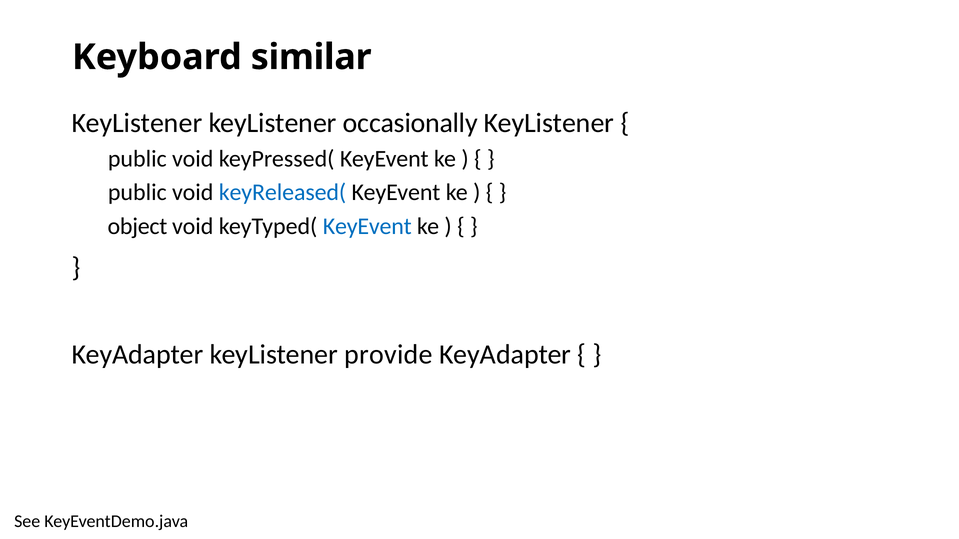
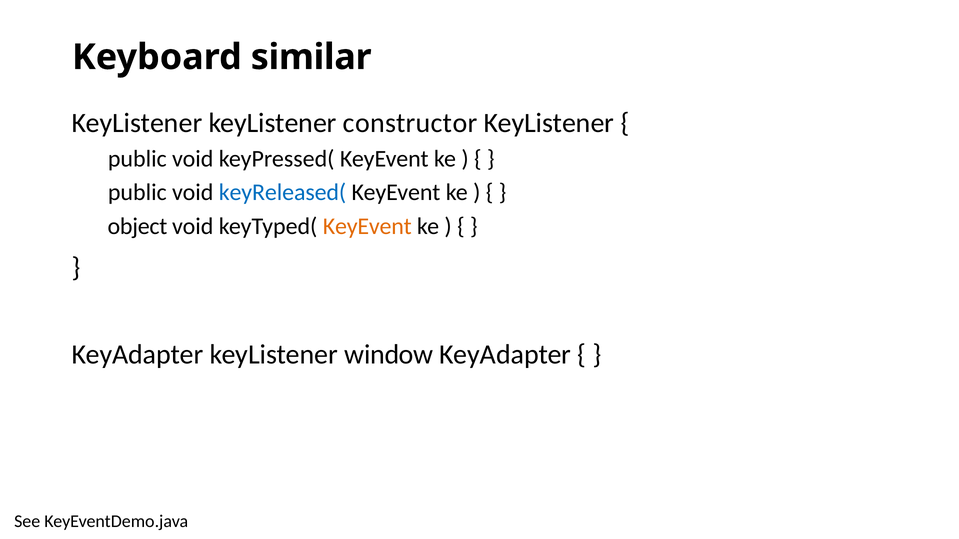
occasionally: occasionally -> constructor (410, 123)
KeyEvent colour: blue -> orange (367, 226)
provide: provide -> window (389, 355)
